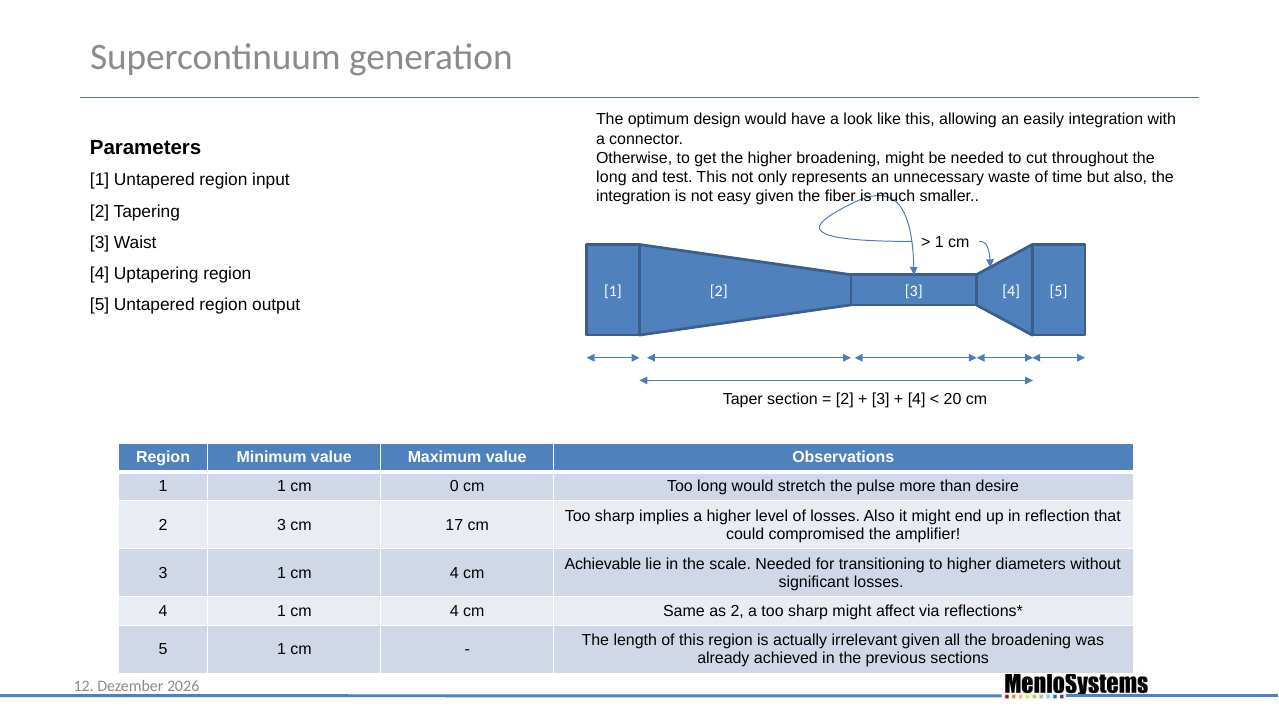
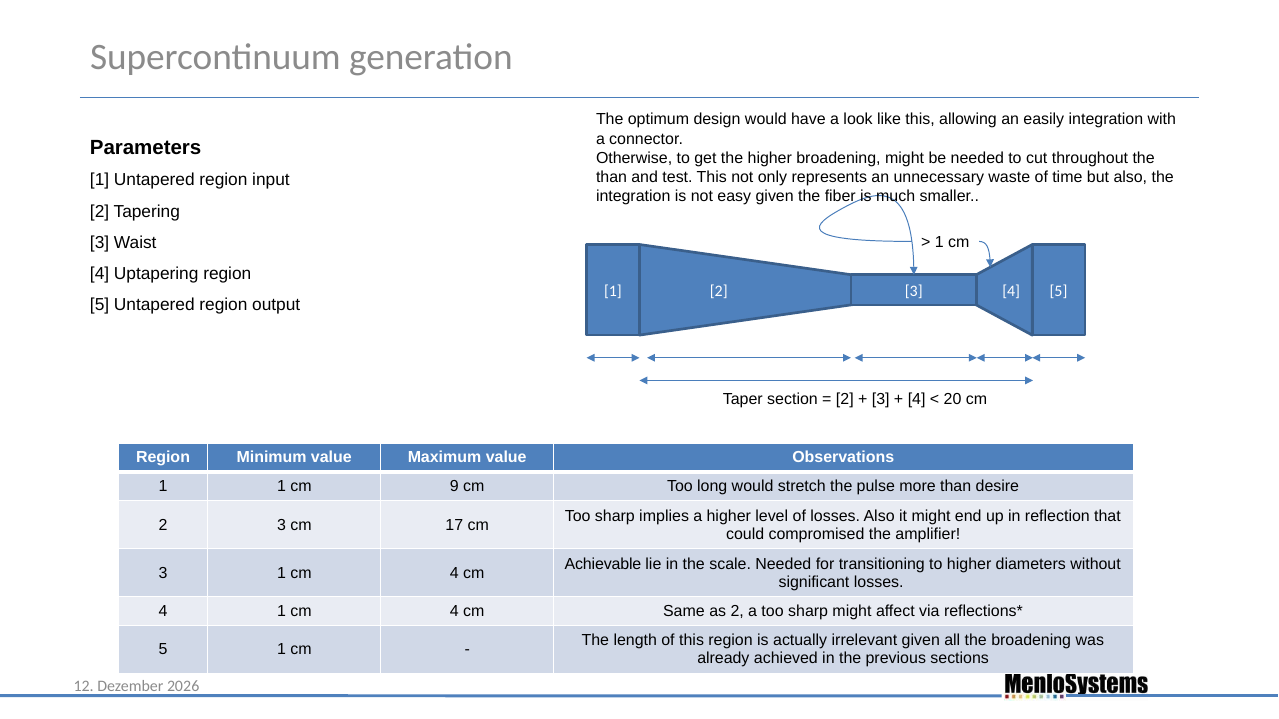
long: long -> than (612, 177)
0: 0 -> 9 (454, 487)
